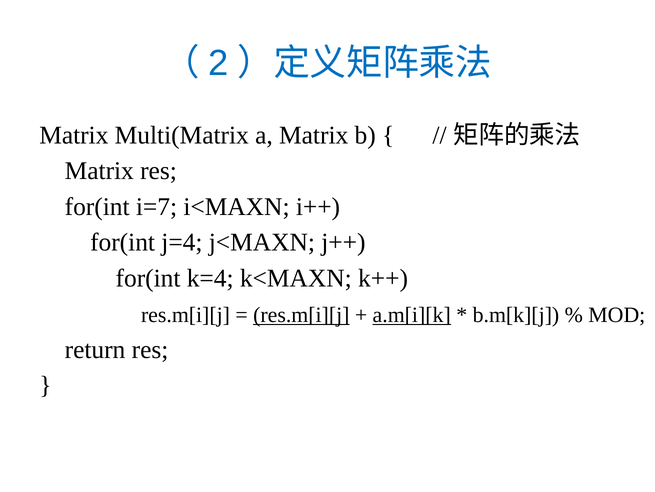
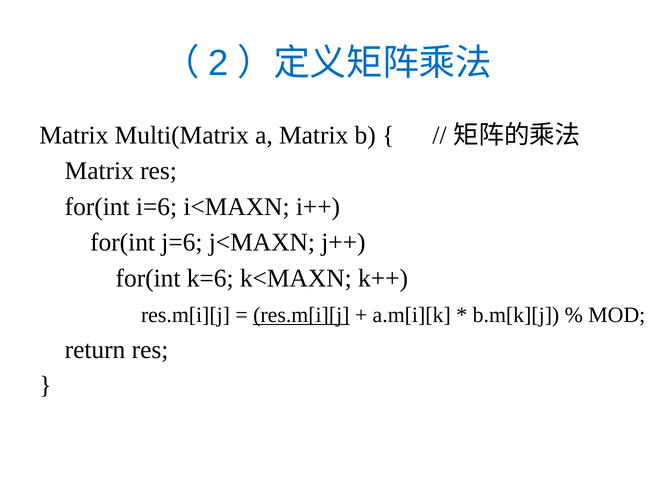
i=7: i=7 -> i=6 (156, 206)
j=4: j=4 -> j=6 (182, 242)
k=4: k=4 -> k=6 (210, 278)
a.m[i][k underline: present -> none (412, 315)
